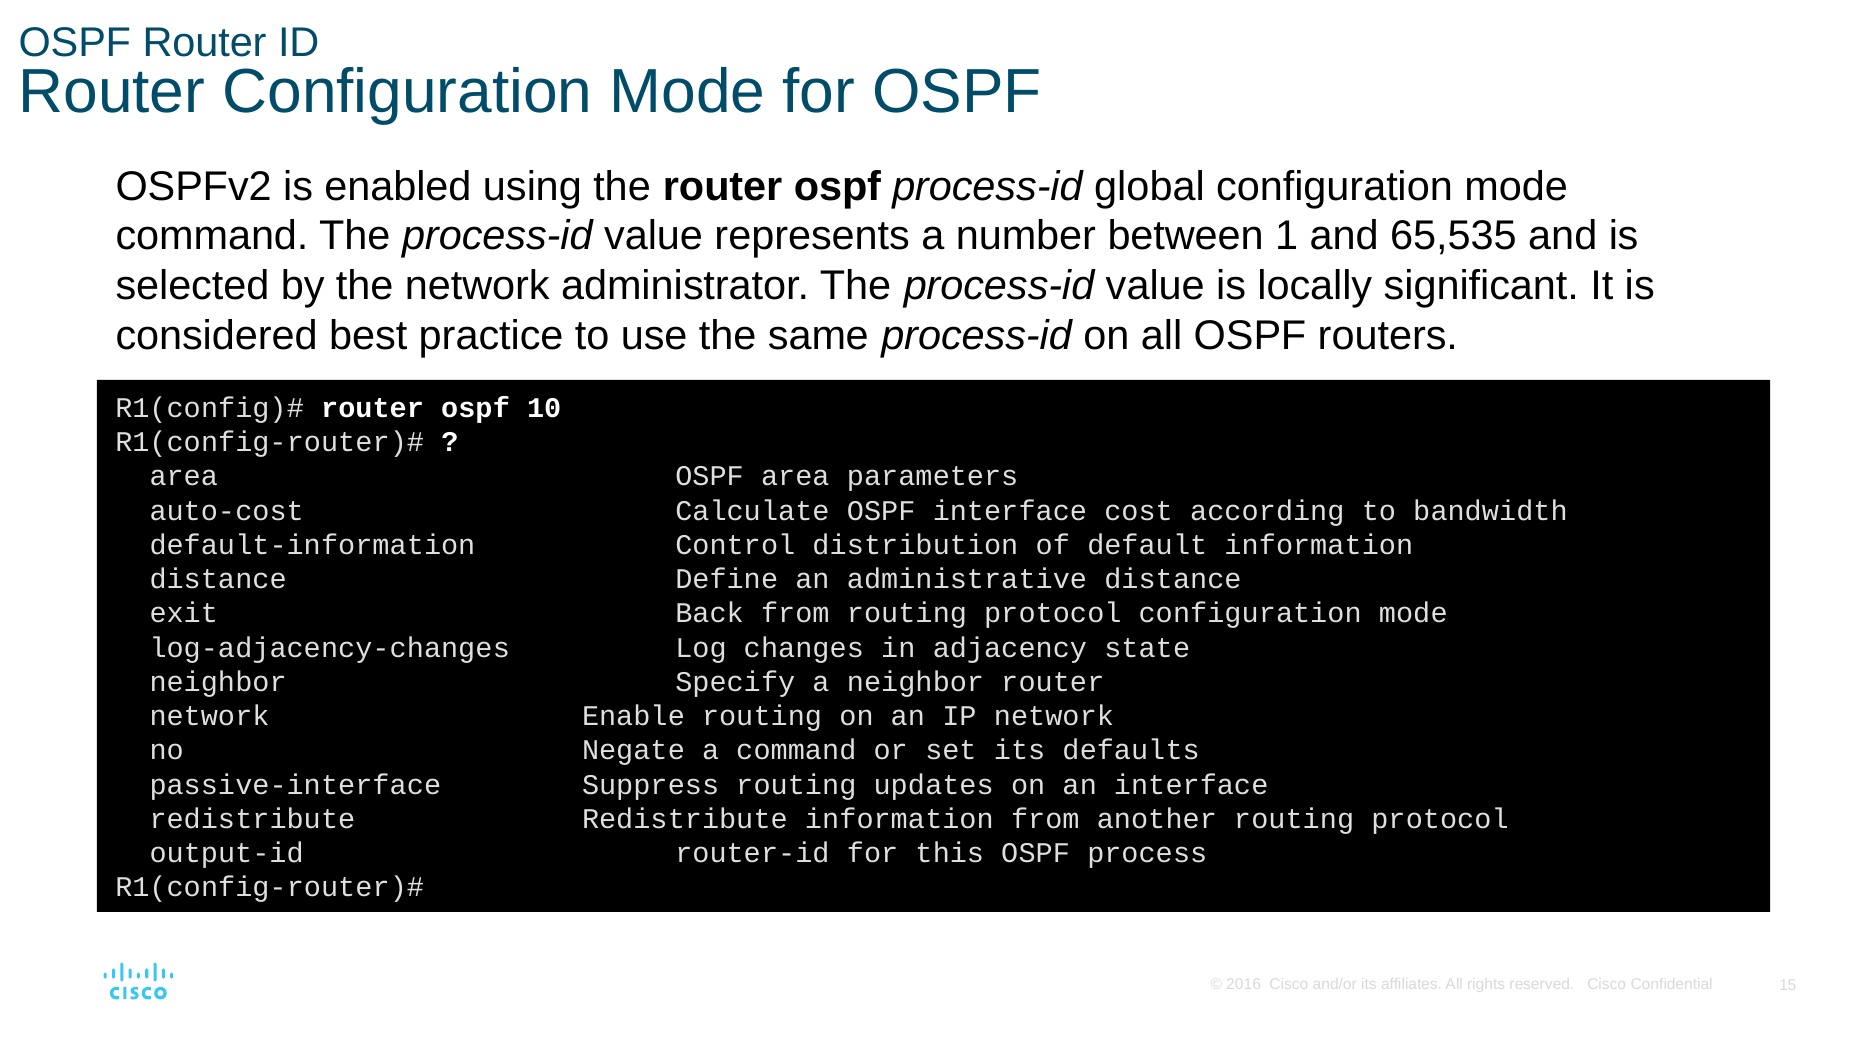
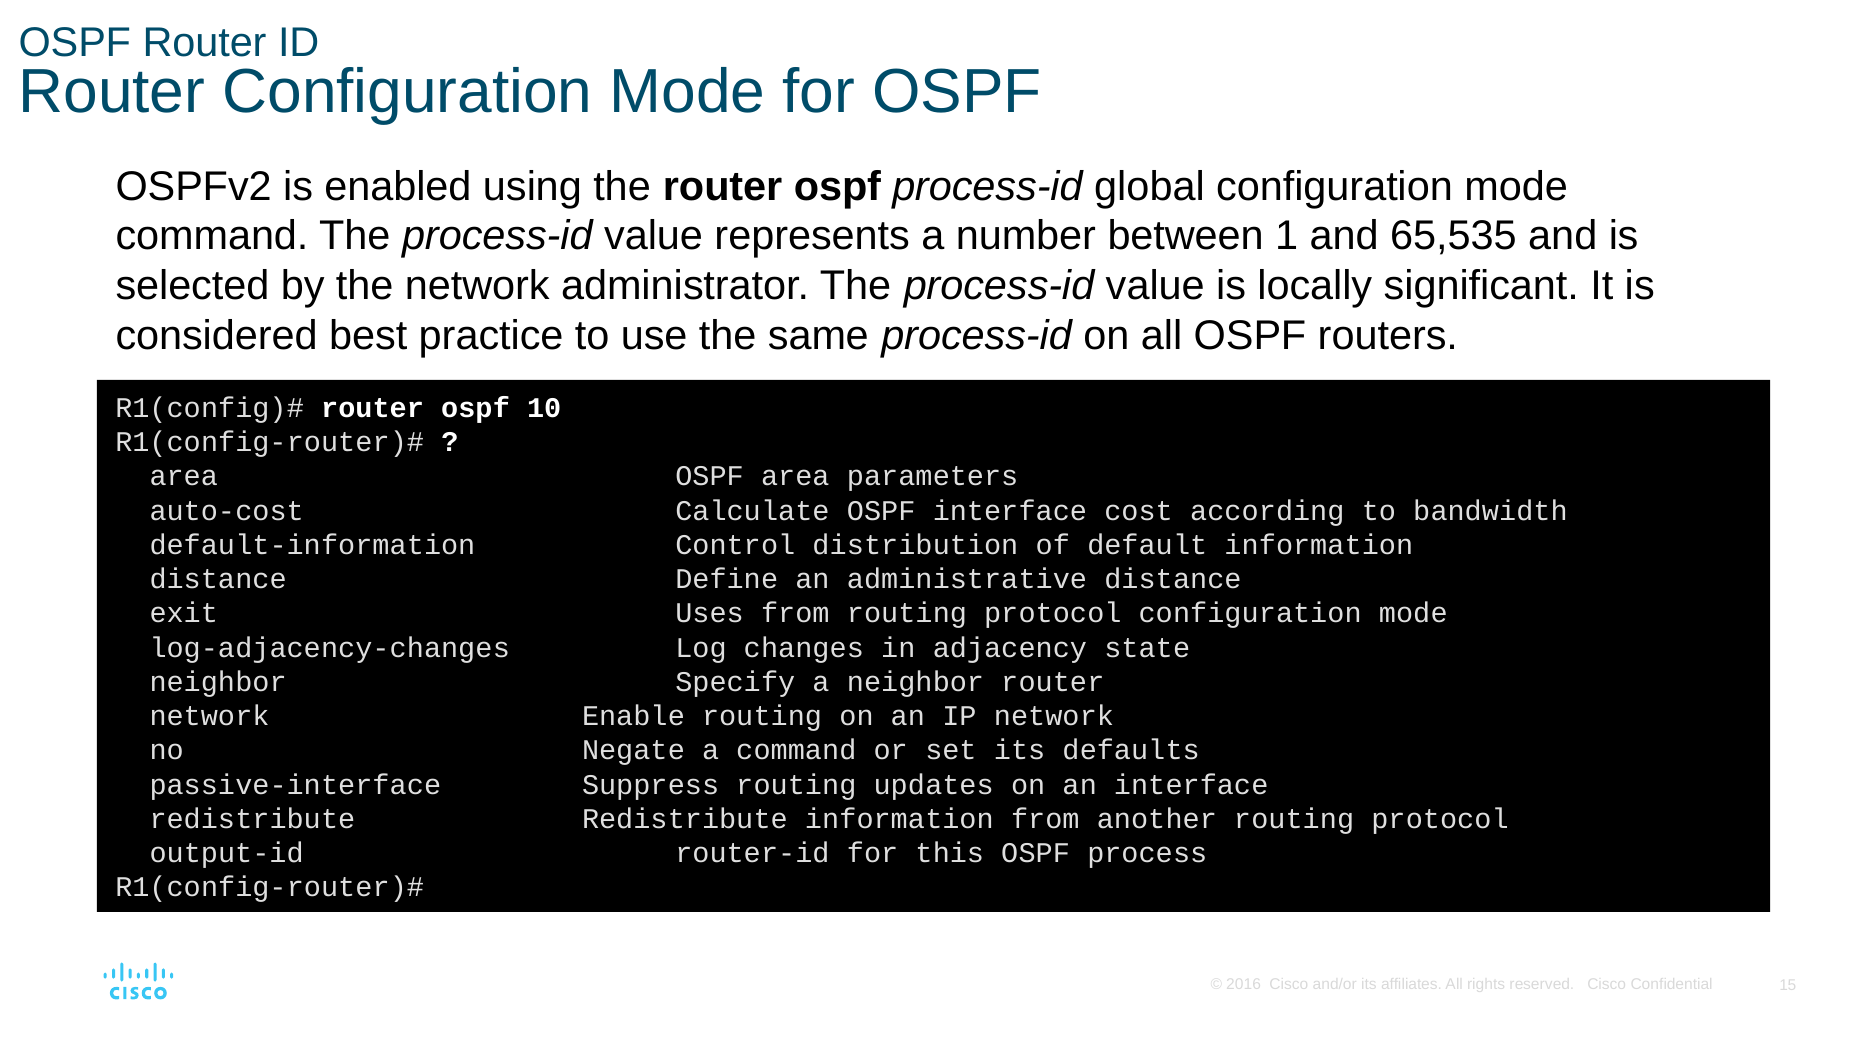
Back: Back -> Uses (710, 614)
